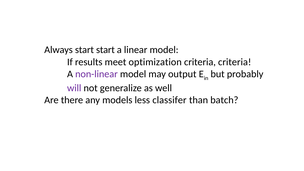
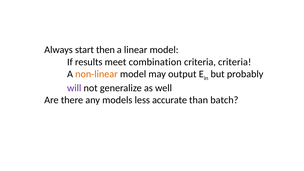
start start: start -> then (105, 50)
optimization: optimization -> combination (155, 62)
non-linear colour: purple -> orange (96, 74)
classifer: classifer -> accurate (170, 100)
